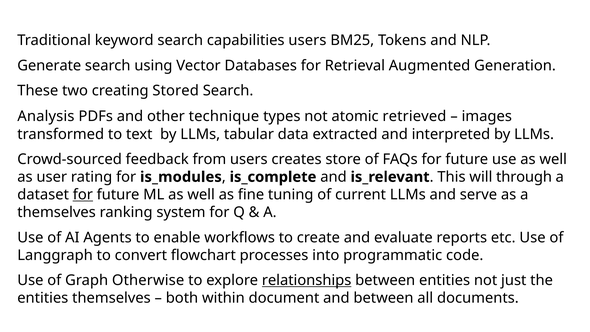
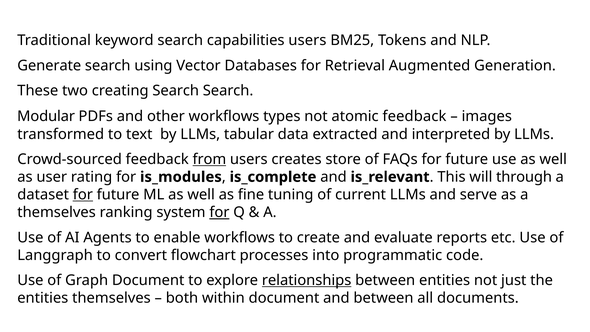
creating Stored: Stored -> Search (176, 91)
Analysis: Analysis -> Modular (46, 116)
other technique: technique -> workflows (224, 116)
atomic retrieved: retrieved -> feedback (414, 116)
from underline: none -> present (209, 159)
for underline: none -> present (219, 212)
Graph Otherwise: Otherwise -> Document (148, 280)
